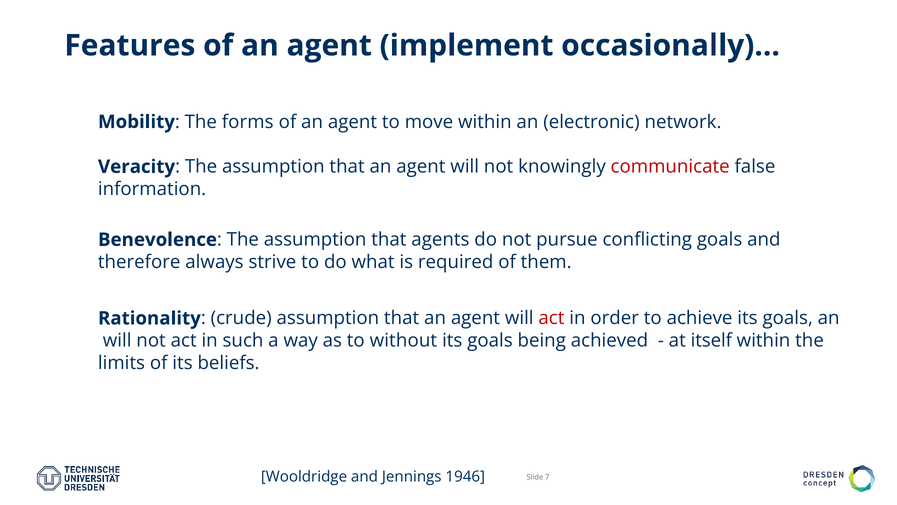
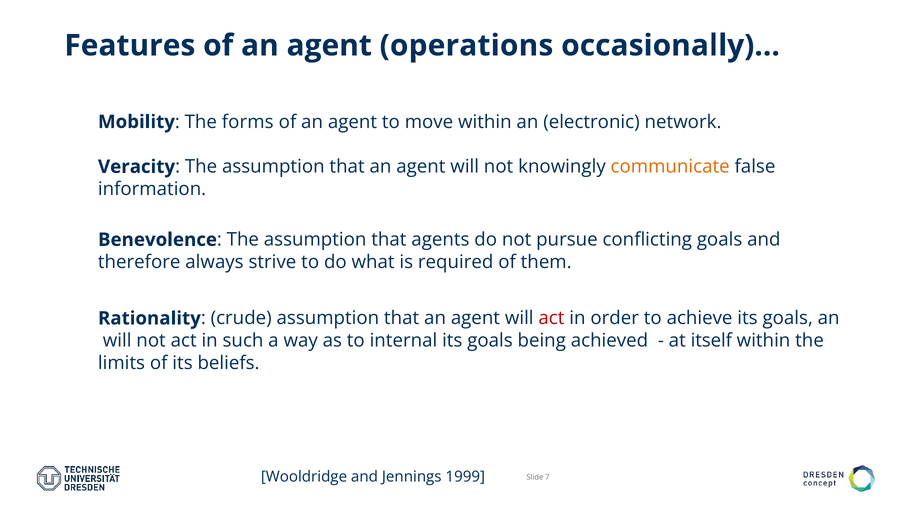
implement: implement -> operations (466, 45)
communicate colour: red -> orange (670, 167)
without: without -> internal (403, 340)
1946: 1946 -> 1999 (465, 477)
